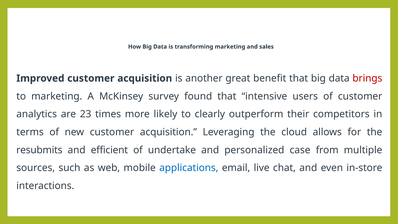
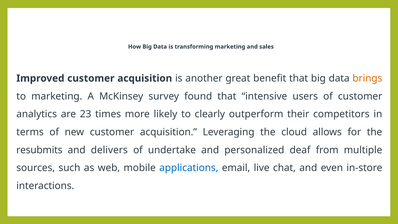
brings colour: red -> orange (367, 78)
efficient: efficient -> delivers (109, 150)
case: case -> deaf (300, 150)
